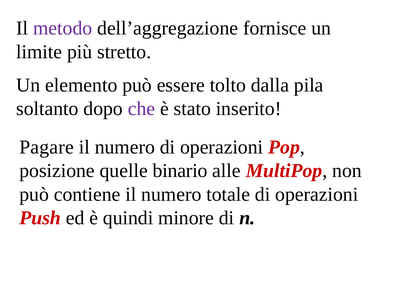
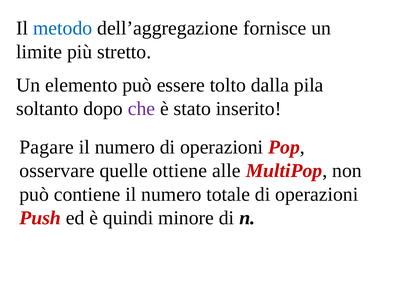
metodo colour: purple -> blue (63, 28)
posizione: posizione -> osservare (57, 171)
binario: binario -> ottiene (180, 171)
